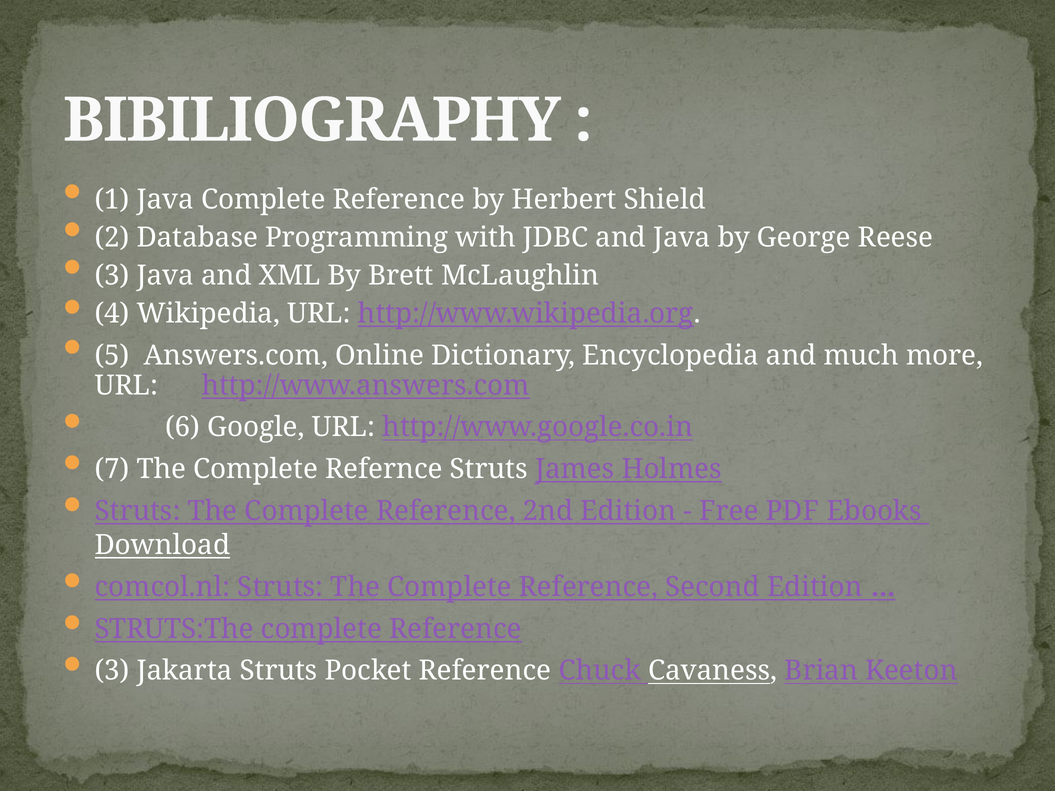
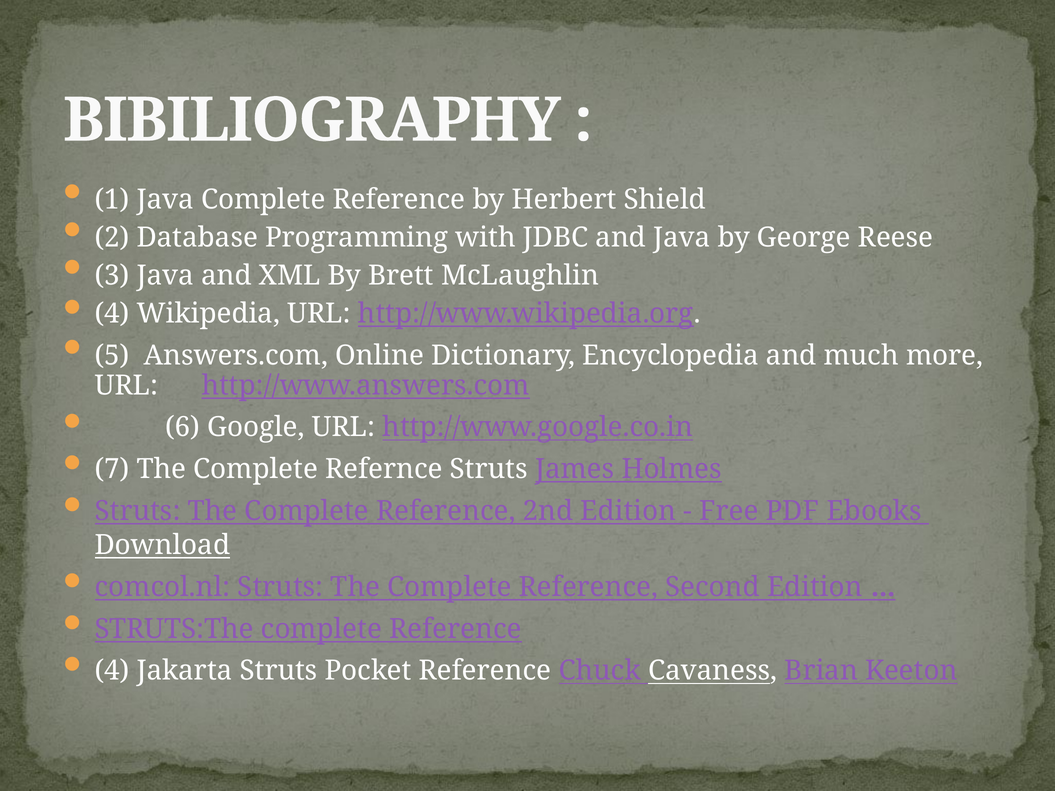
3: 3 -> 4 (112, 671)
